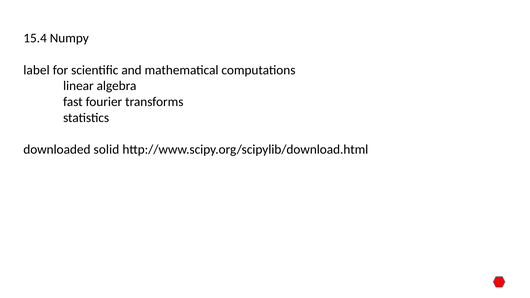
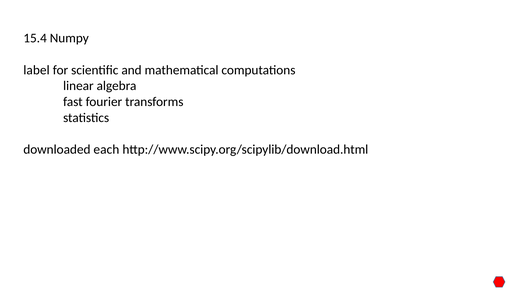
solid: solid -> each (106, 150)
